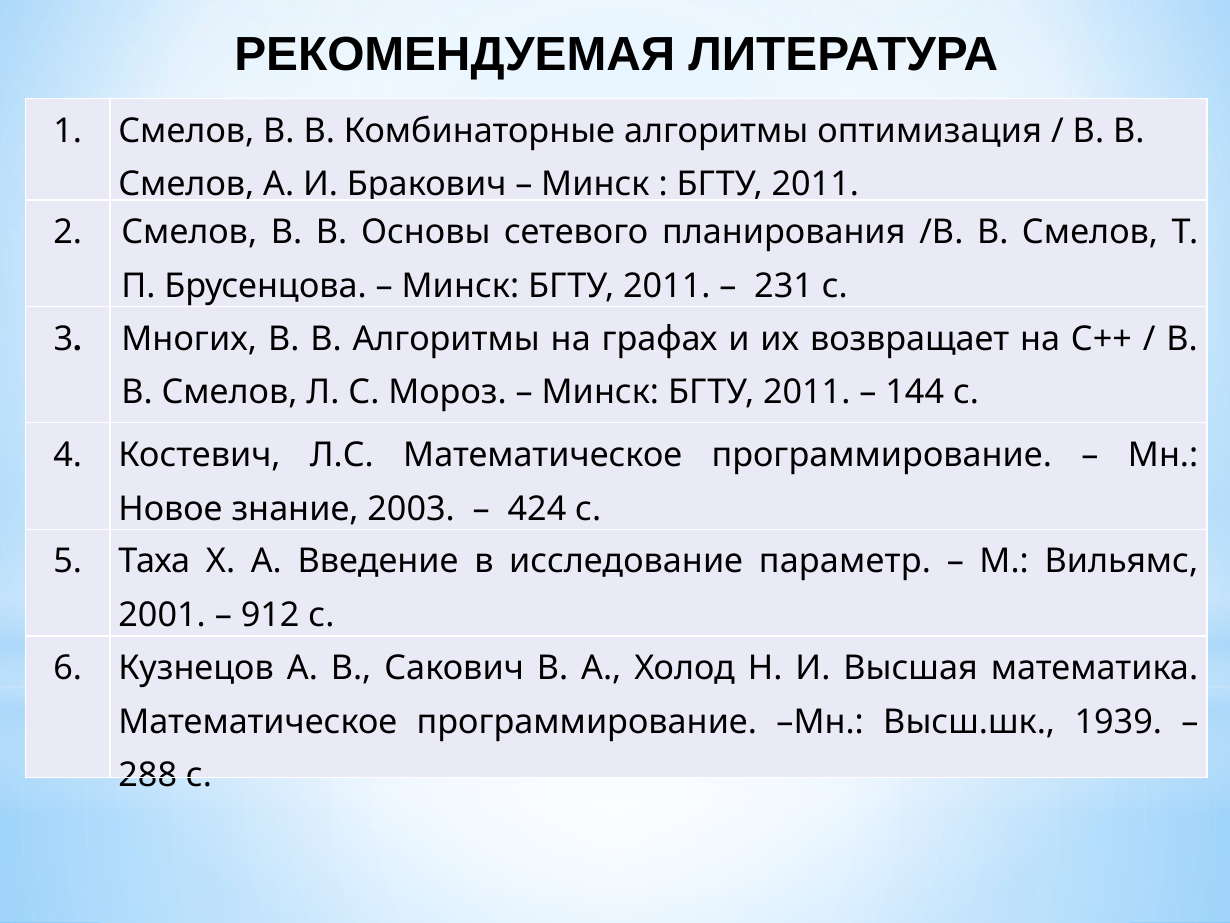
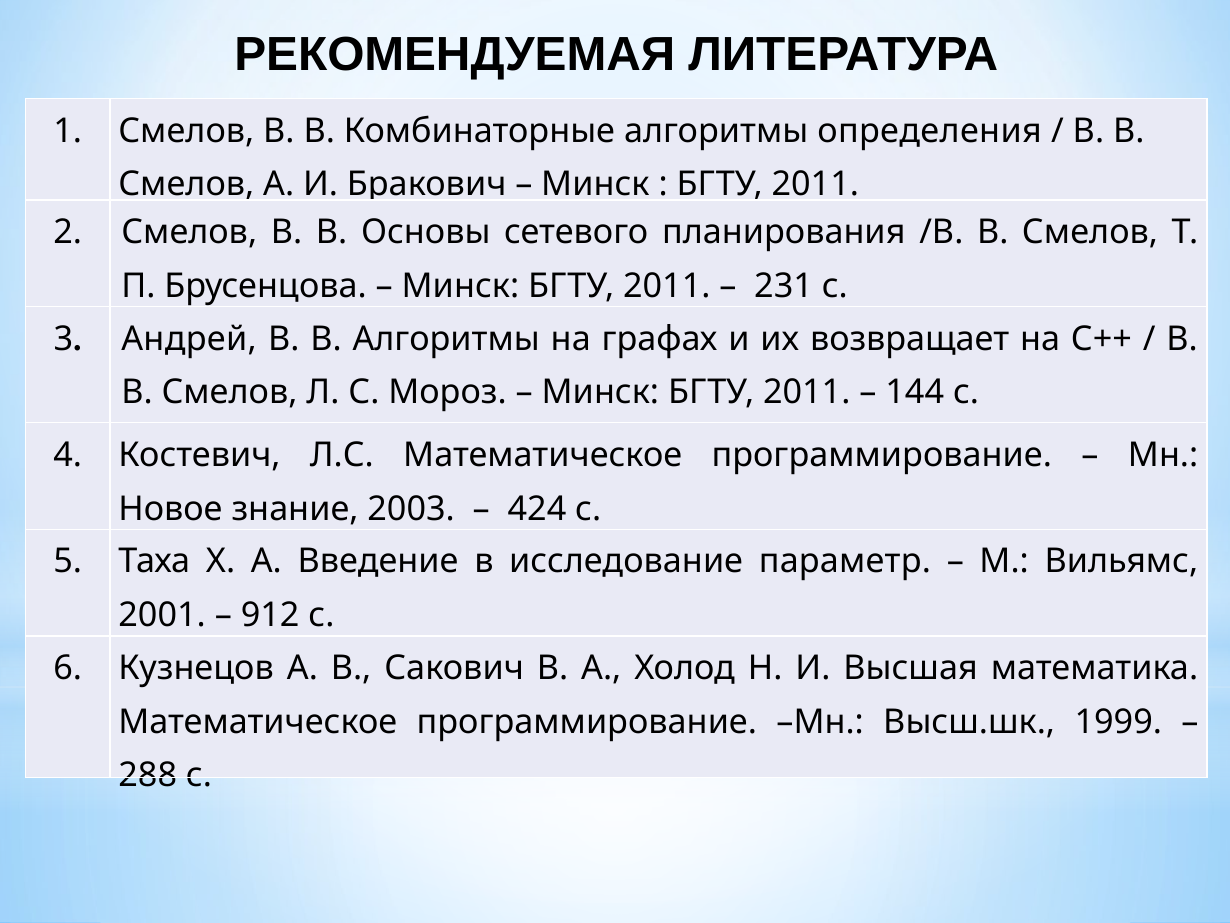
оптимизация: оптимизация -> определения (930, 131)
Многих: Многих -> Андрей (189, 339)
1939: 1939 -> 1999 (1118, 722)
